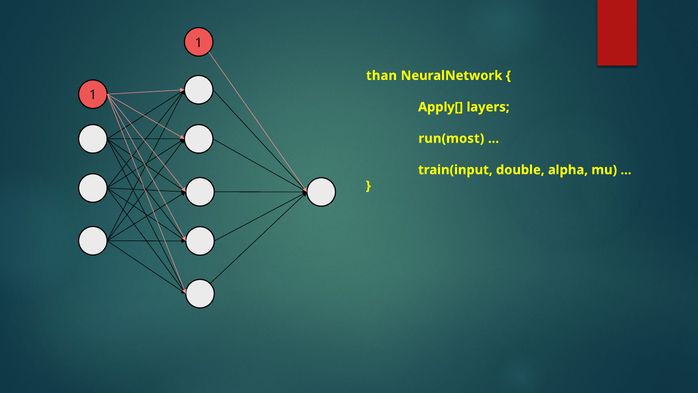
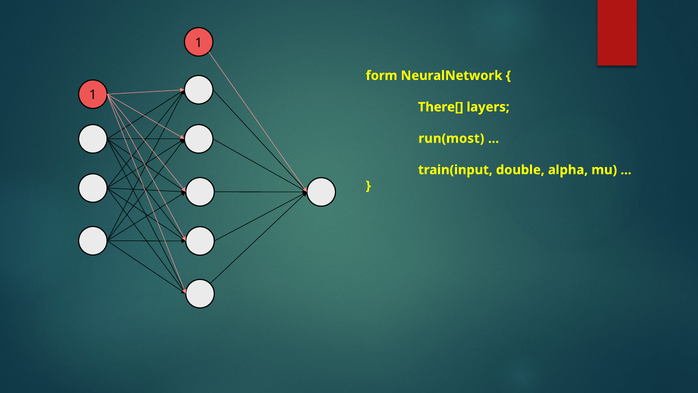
than: than -> form (382, 76)
Apply[: Apply[ -> There[ (441, 107)
